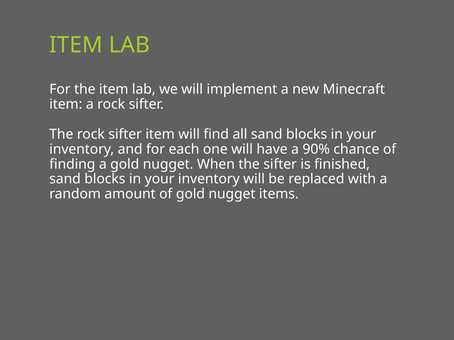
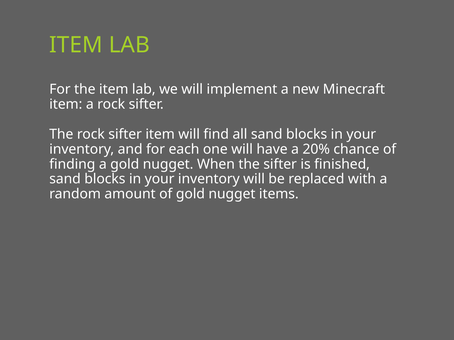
90%: 90% -> 20% (316, 149)
